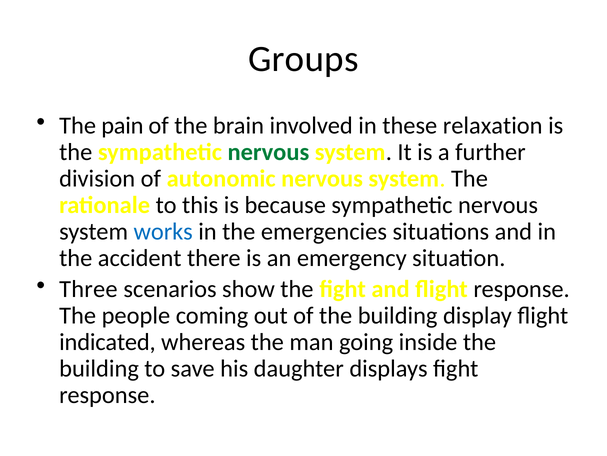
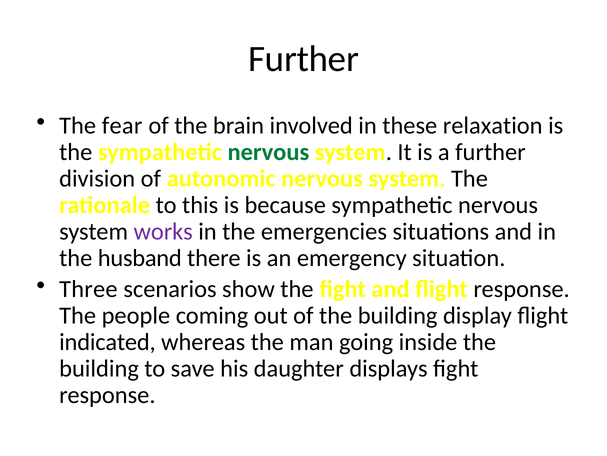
Groups: Groups -> Further (304, 59)
pain: pain -> fear (122, 126)
works colour: blue -> purple (163, 231)
accident: accident -> husband (140, 258)
